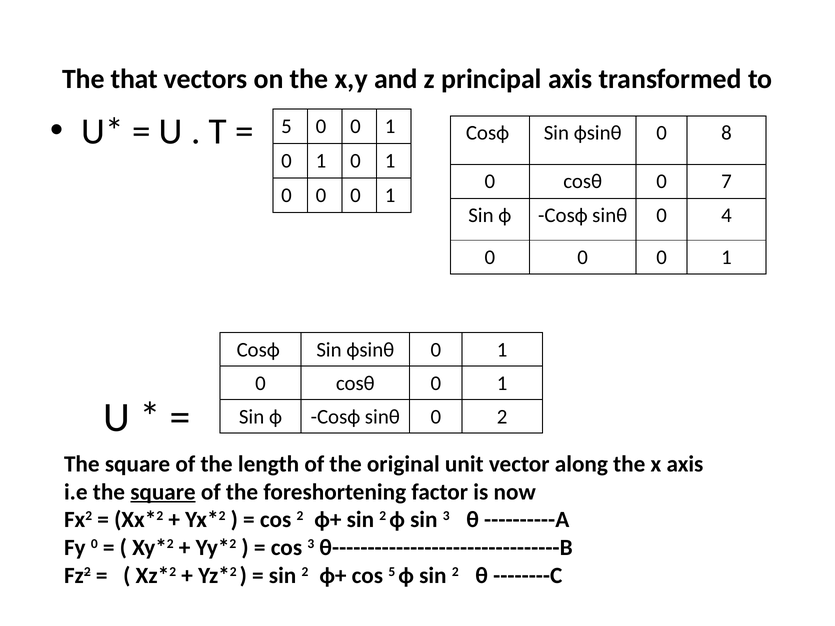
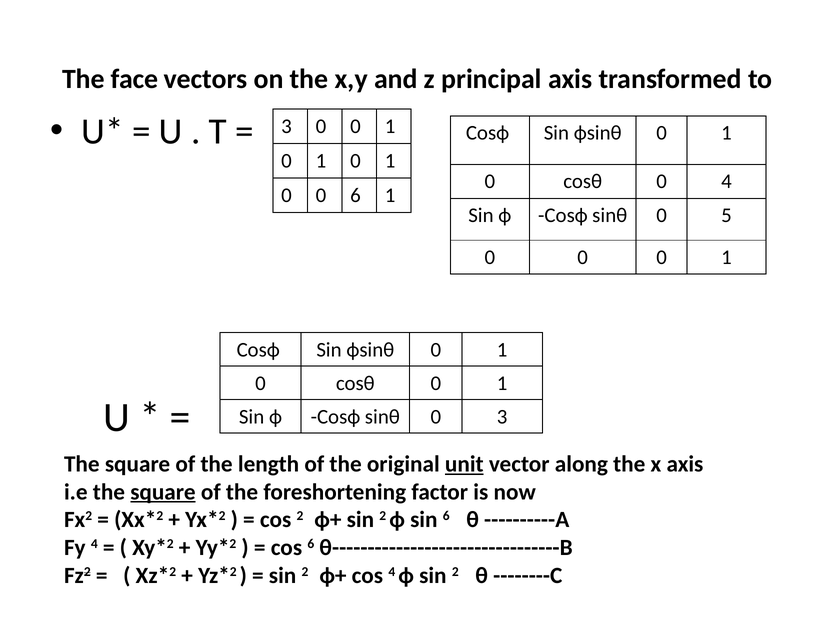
that: that -> face (134, 79)
5: 5 -> 3 (286, 126)
8: 8 -> 1 (727, 133)
0 7: 7 -> 4 (727, 182)
0: 0 -> 6 (356, 195)
4: 4 -> 5 (727, 216)
0 2: 2 -> 3 (502, 417)
unit underline: none -> present (464, 464)
sin 3: 3 -> 6 (446, 516)
Fy 0: 0 -> 4 (94, 544)
cos 3: 3 -> 6 (311, 544)
cos 5: 5 -> 4 (392, 572)
